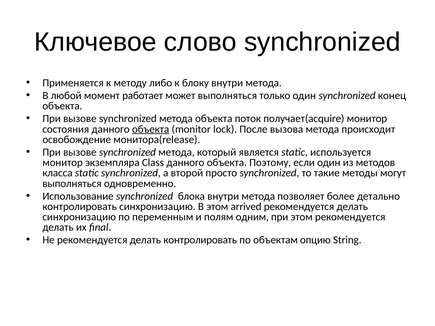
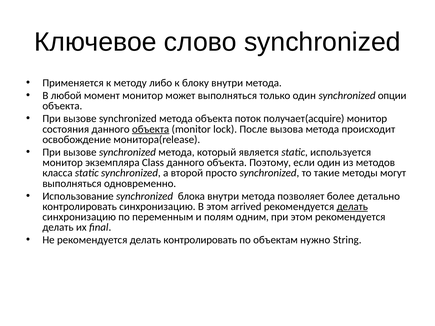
момент работает: работает -> монитор (143, 96)
конец: конец -> опции (392, 96)
делать underline: none -> present (352, 207)
опцию: опцию -> нужно (315, 240)
